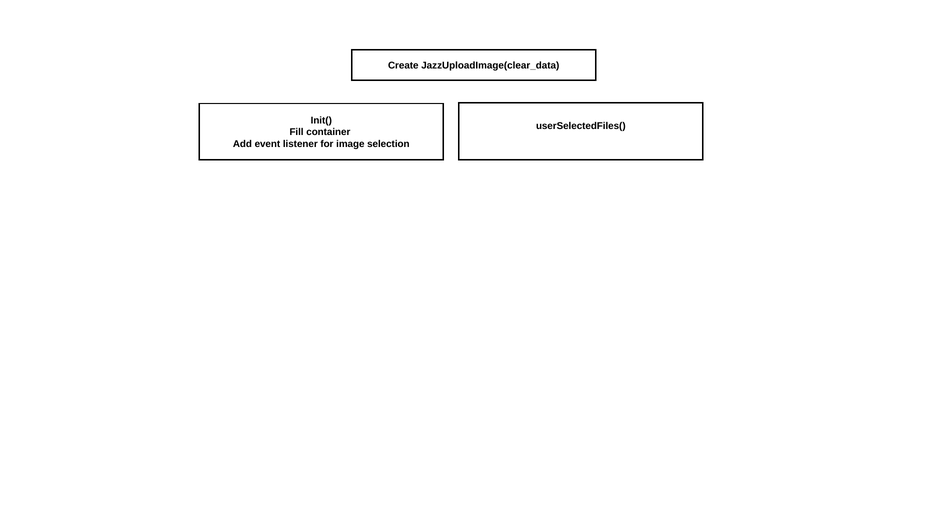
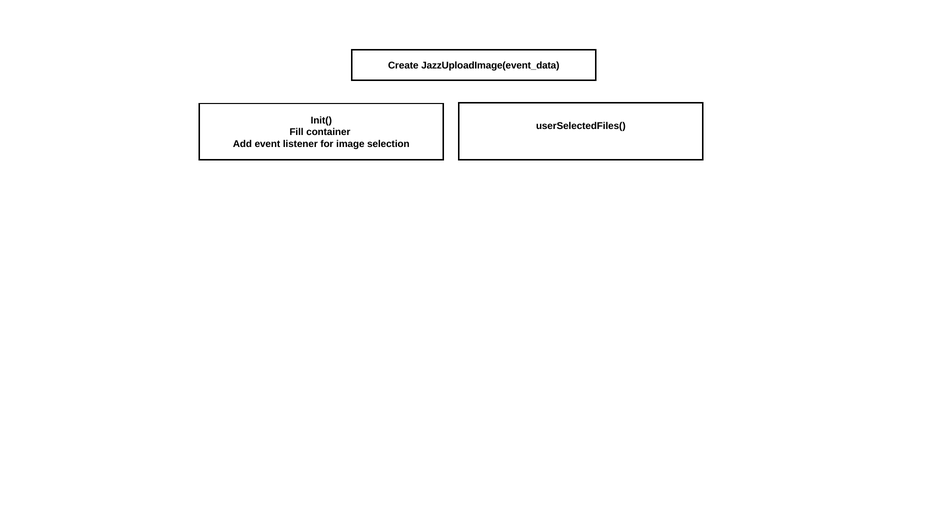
JazzUploadImage(clear_data: JazzUploadImage(clear_data -> JazzUploadImage(event_data (490, 66)
